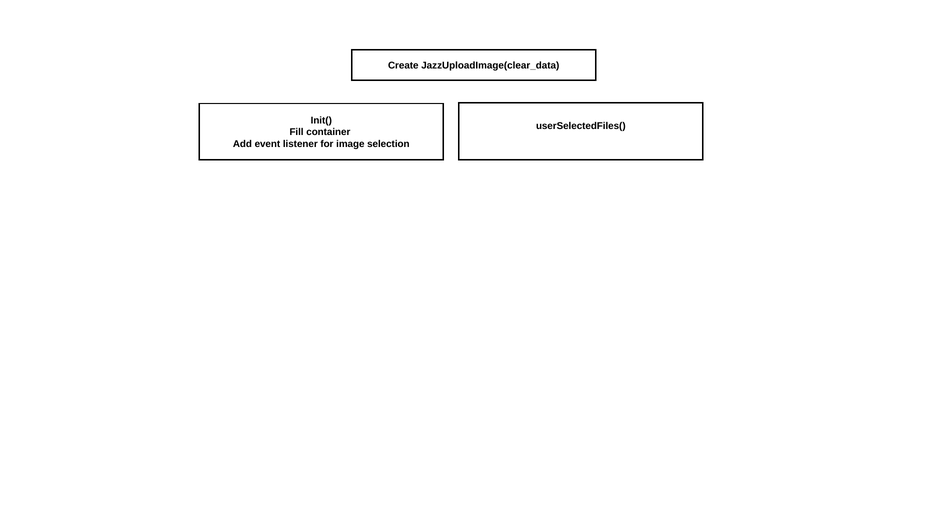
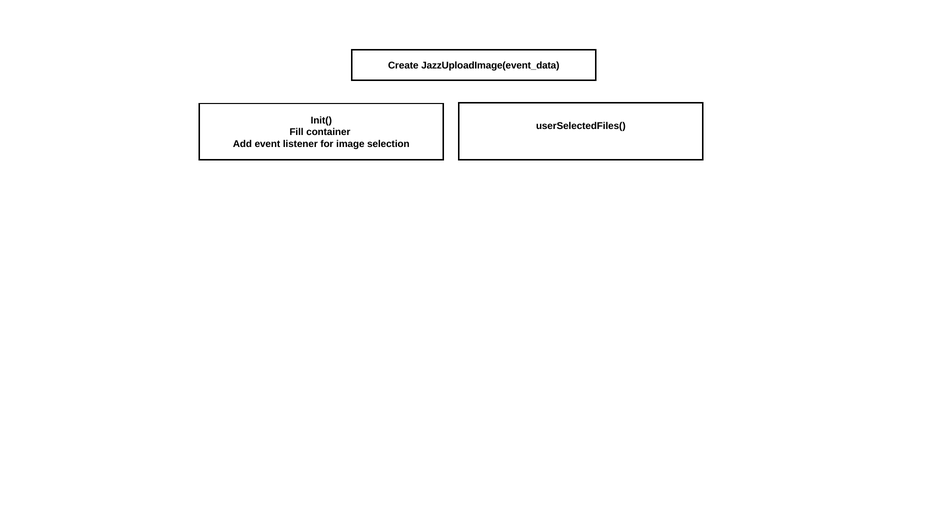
JazzUploadImage(clear_data: JazzUploadImage(clear_data -> JazzUploadImage(event_data (490, 66)
